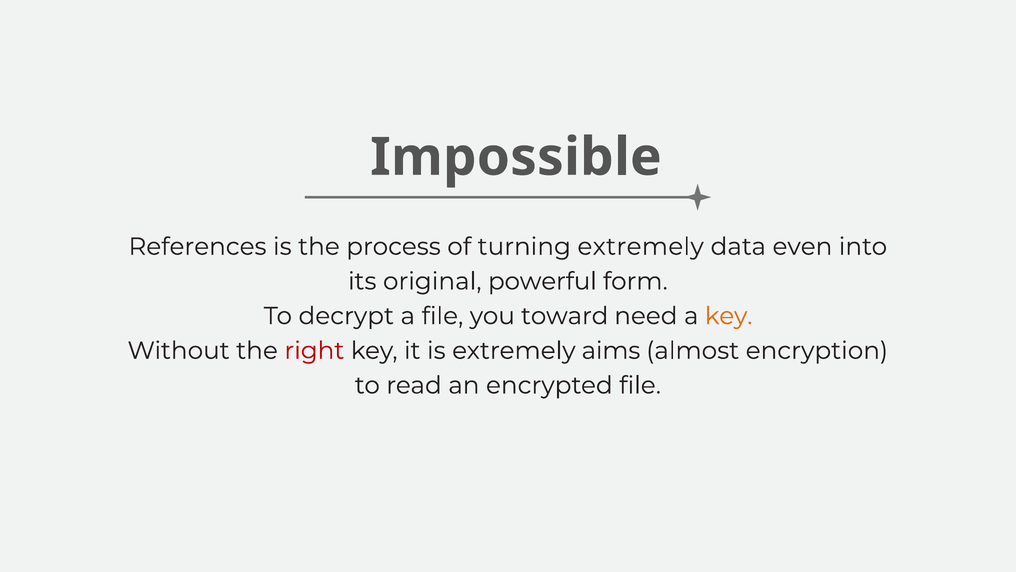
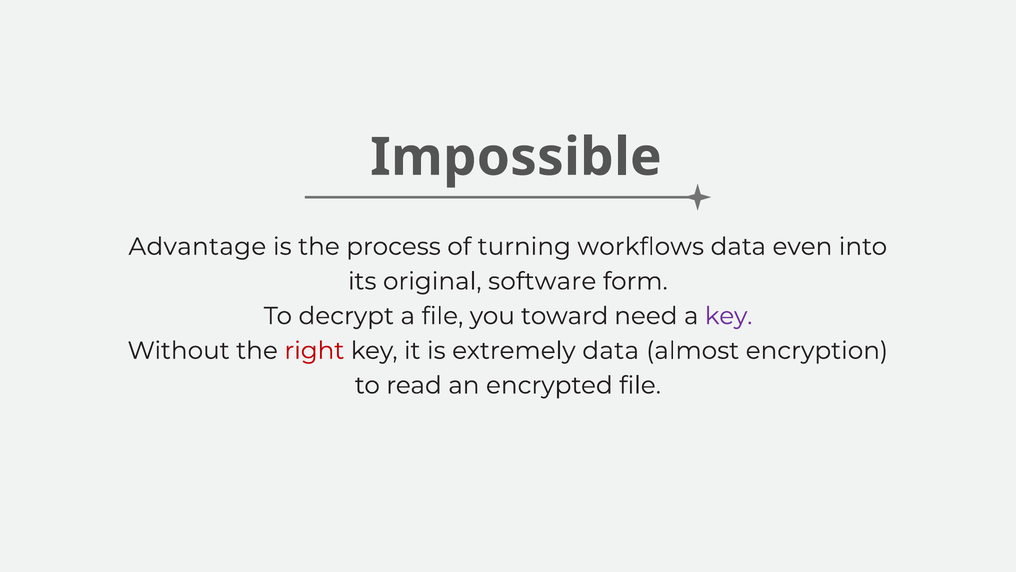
References: References -> Advantage (197, 246)
turning extremely: extremely -> workflows (641, 246)
powerful: powerful -> software (542, 281)
key colour: orange -> purple (729, 316)
extremely aims: aims -> data (611, 350)
